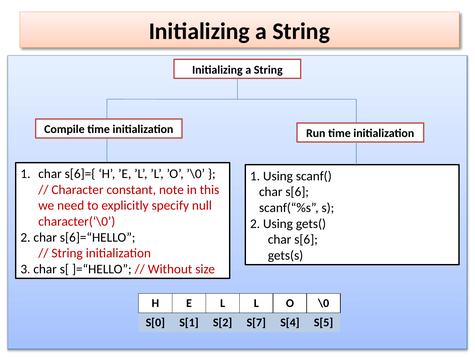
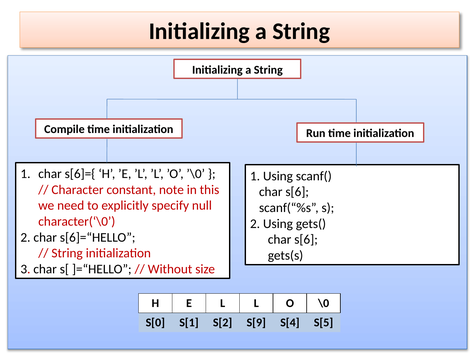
S[7: S[7 -> S[9 (256, 322)
